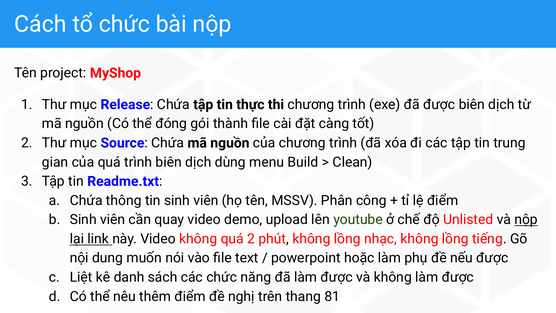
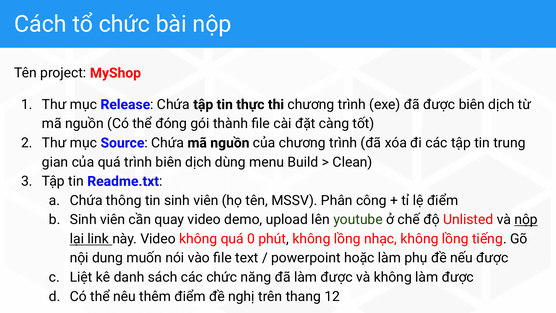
quá 2: 2 -> 0 (251, 239)
81: 81 -> 12 (332, 296)
